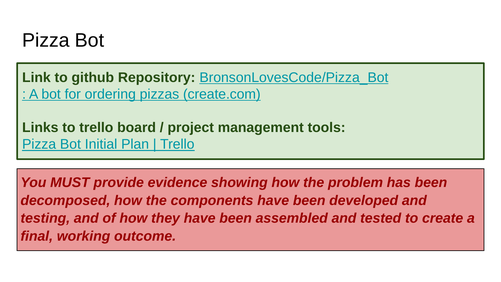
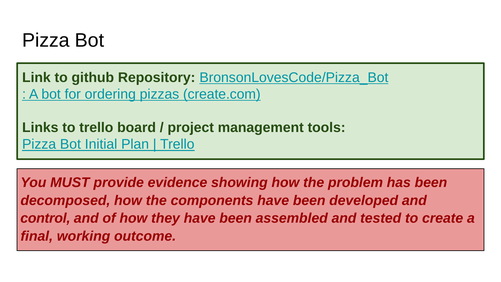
testing: testing -> control (45, 218)
